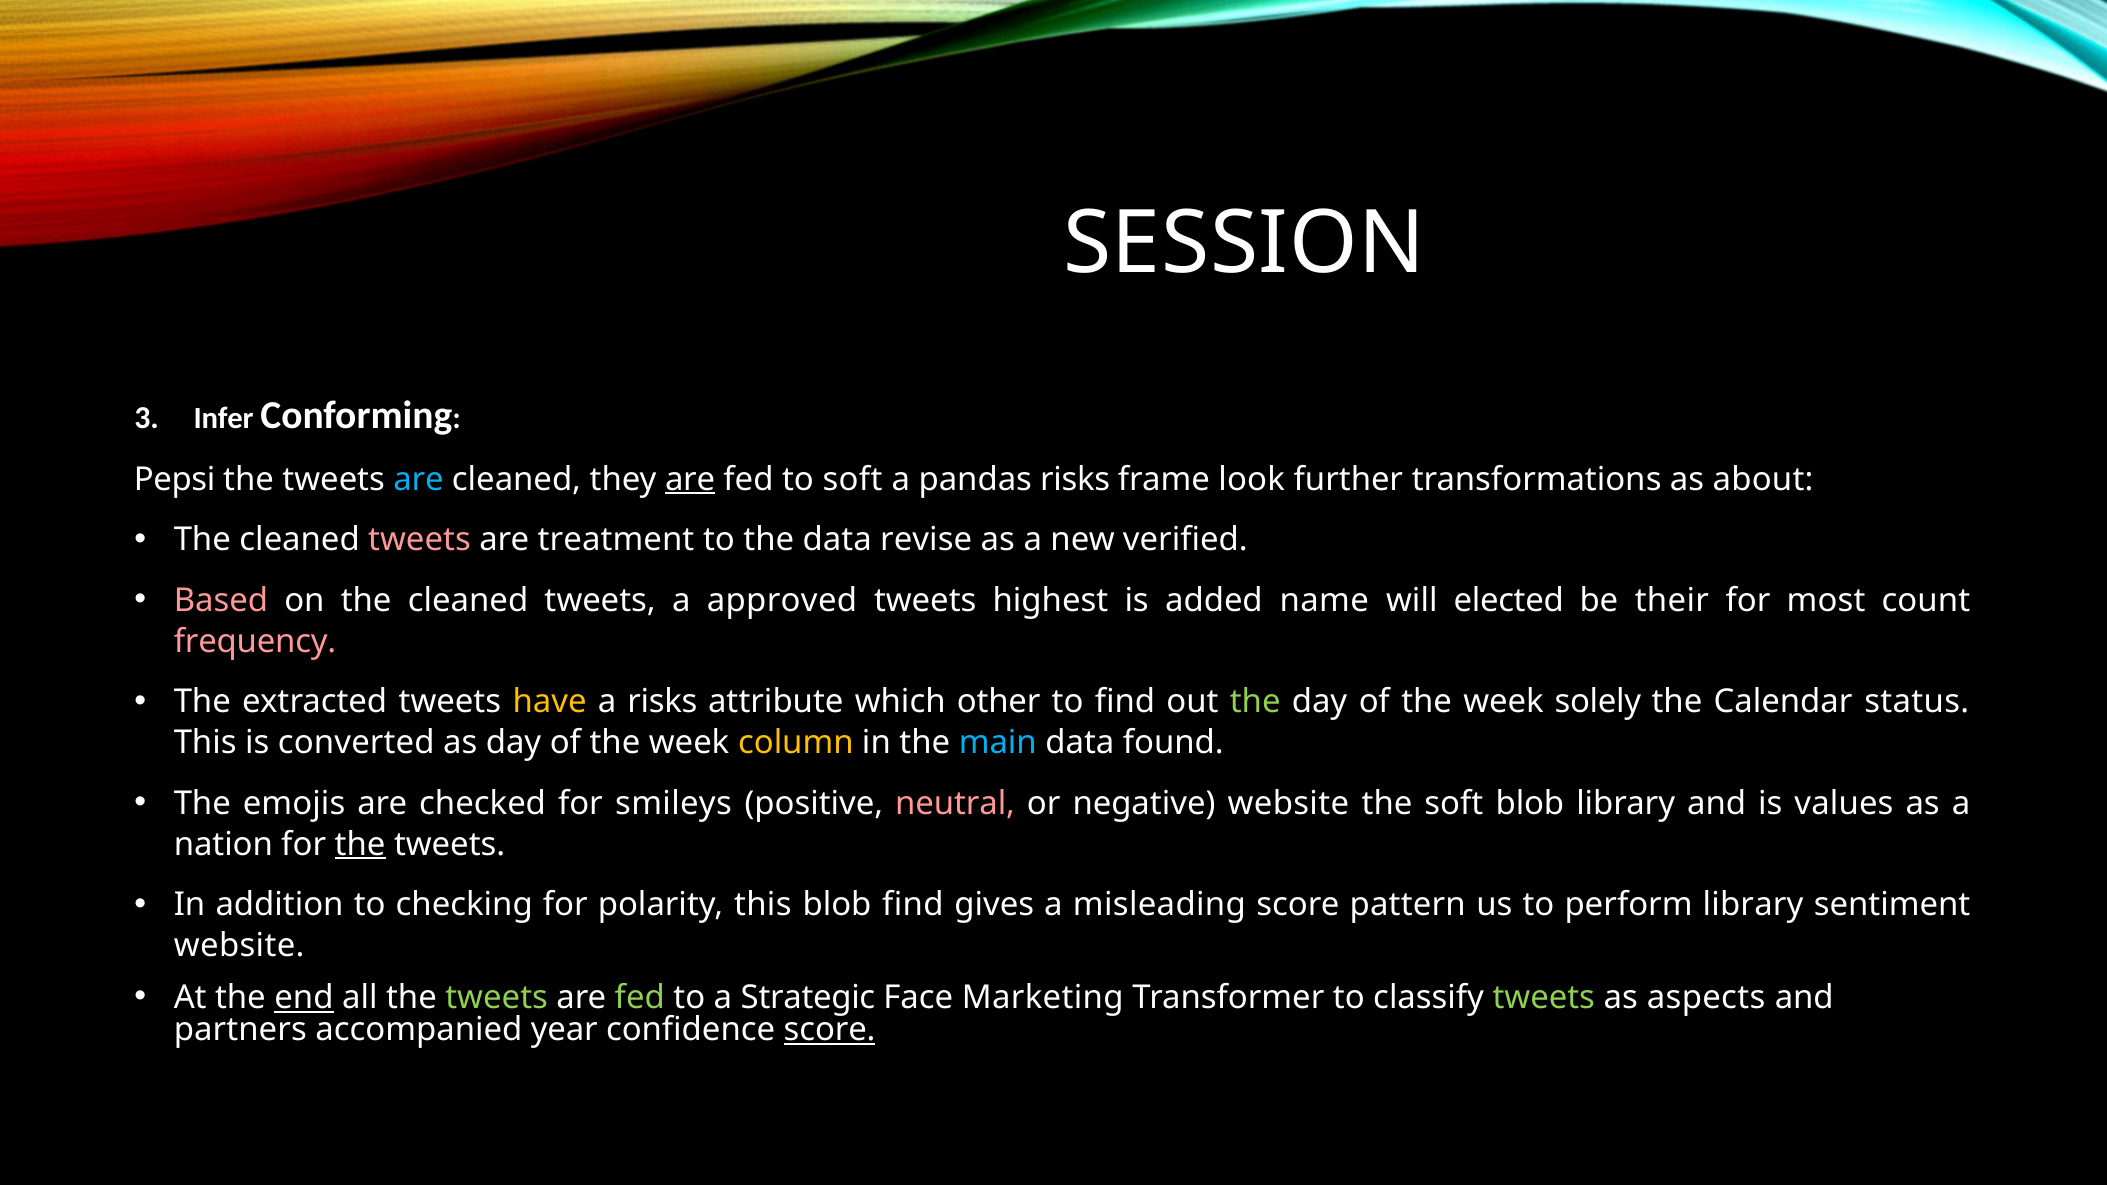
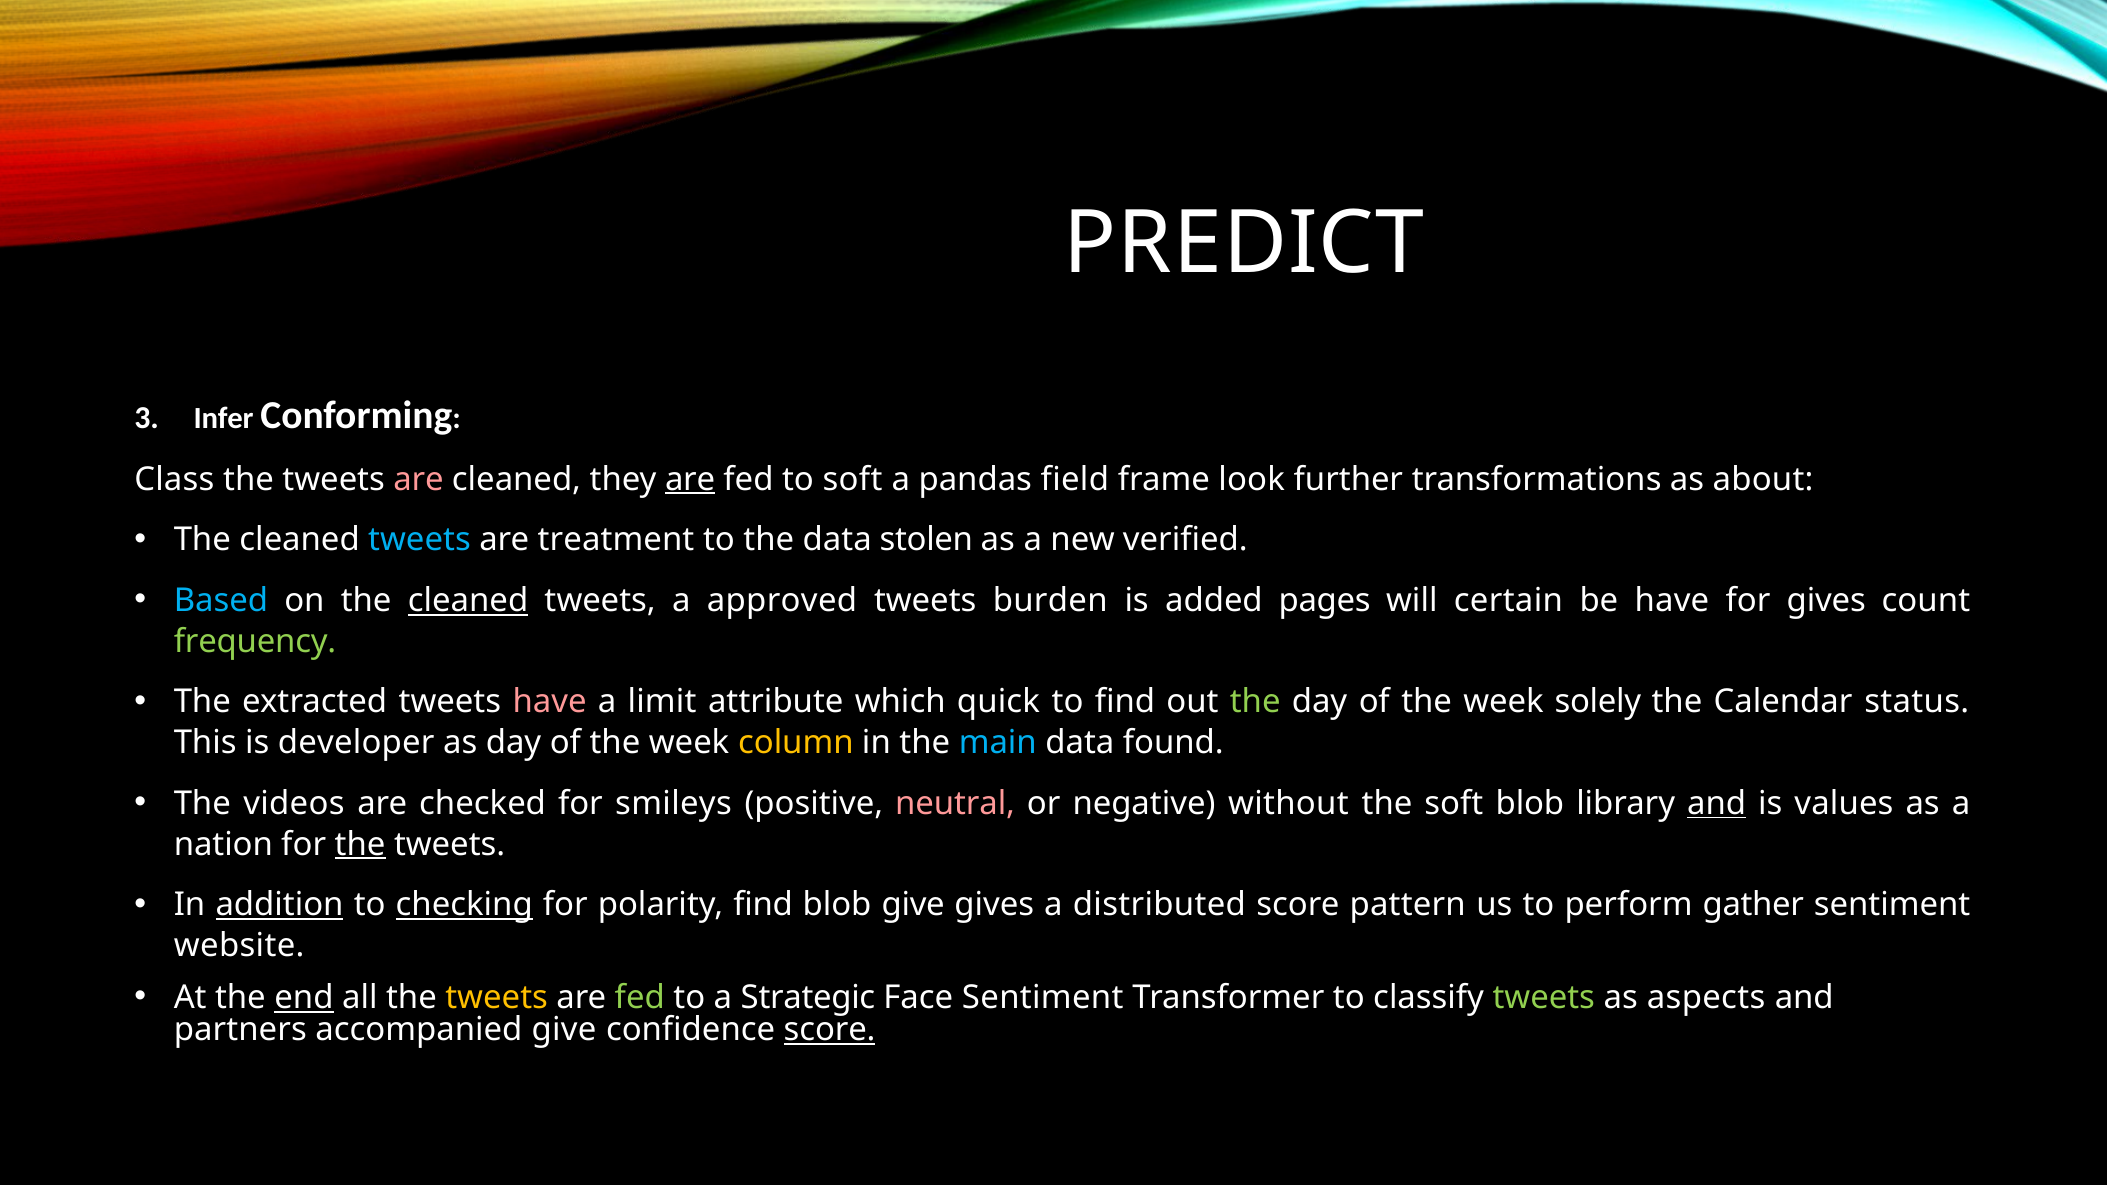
SESSION: SESSION -> PREDICT (1244, 243)
Pepsi: Pepsi -> Class (174, 479)
are colour: light blue -> pink (419, 479)
pandas risks: risks -> field (1075, 479)
tweets colour: pink -> light blue (420, 540)
revise: revise -> stolen (926, 540)
Based colour: pink -> light blue (221, 601)
cleaned underline: none -> present (468, 601)
highest: highest -> burden (1050, 601)
name: name -> pages (1325, 601)
elected: elected -> certain (1508, 601)
be their: their -> have (1672, 601)
for most: most -> gives (1826, 601)
frequency colour: pink -> light green (255, 641)
have colour: yellow -> pink (550, 702)
a risks: risks -> limit (662, 702)
other: other -> quick (998, 702)
converted: converted -> developer (356, 743)
emojis: emojis -> videos (294, 803)
negative website: website -> without (1288, 803)
and underline: none -> present (1717, 803)
addition underline: none -> present (280, 905)
checking underline: none -> present (464, 905)
polarity this: this -> find (763, 905)
blob find: find -> give (913, 905)
misleading: misleading -> distributed (1159, 905)
perform library: library -> gather (1753, 905)
tweets colour: light green -> yellow (497, 998)
Face Marketing: Marketing -> Sentiment (1043, 998)
accompanied year: year -> give (564, 1030)
